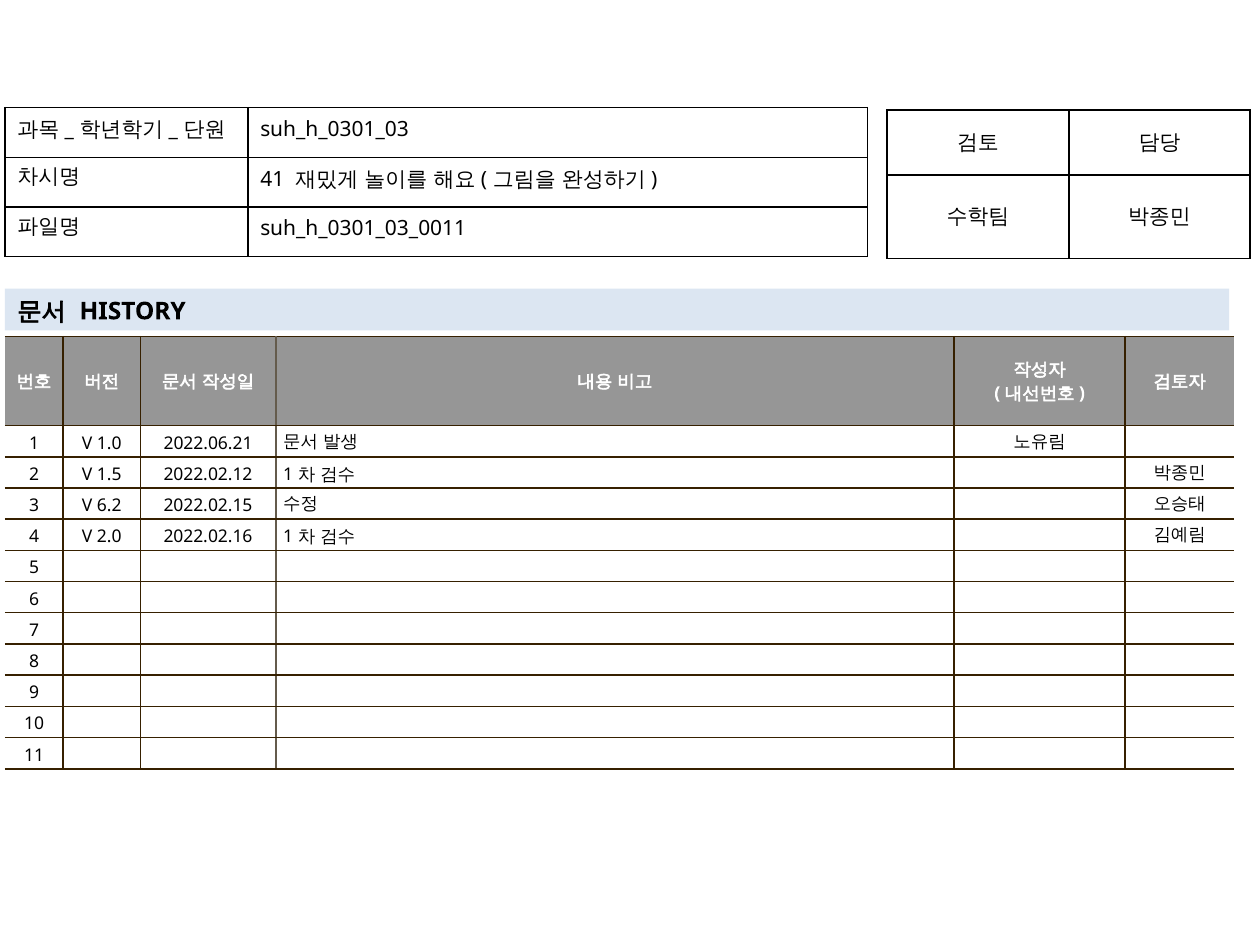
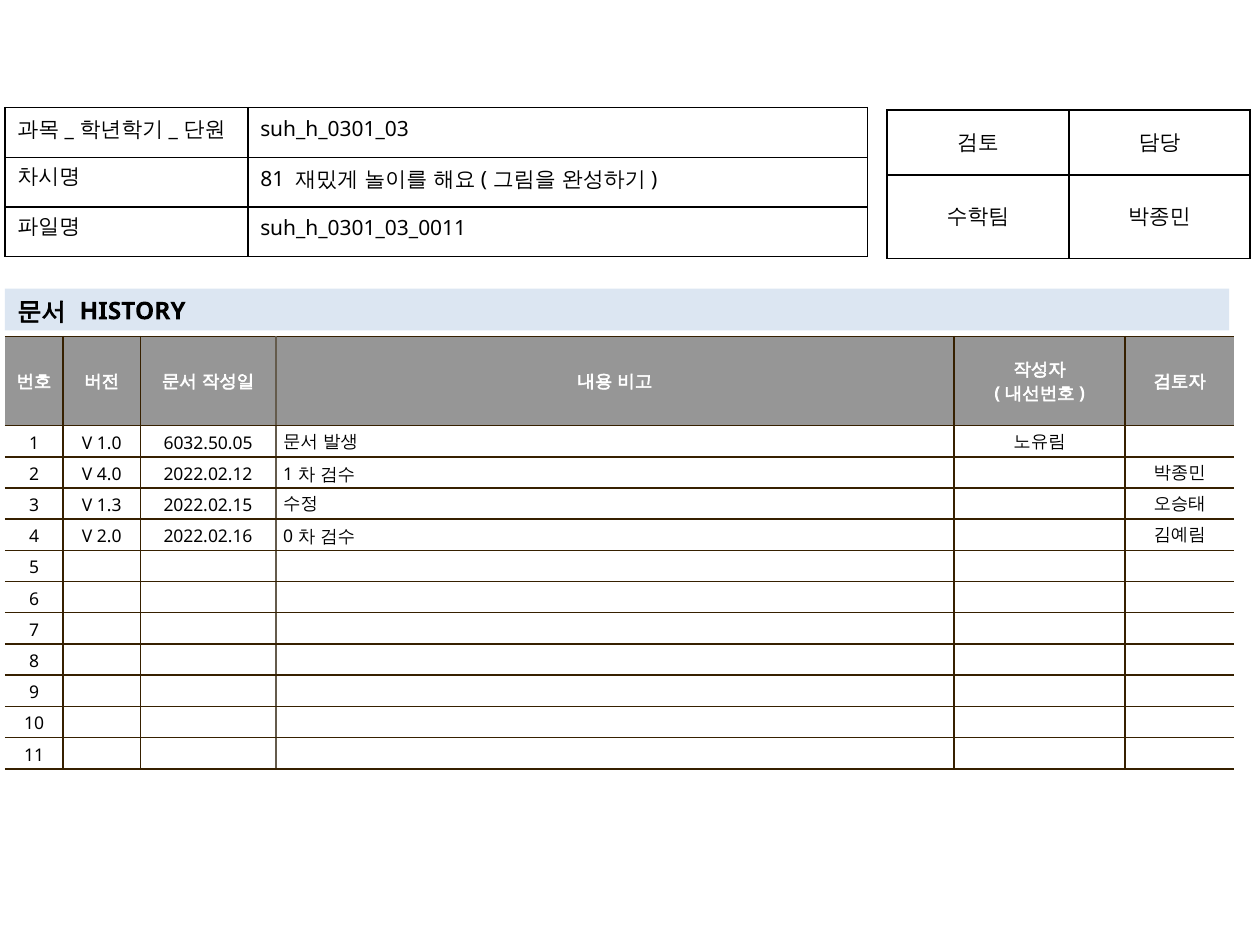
41: 41 -> 81 (272, 179)
2022.06.21: 2022.06.21 -> 6032.50.05 (208, 444)
1.5: 1.5 -> 4.0 (109, 475)
6.2: 6.2 -> 1.3 (109, 506)
2022.02.16 1: 1 -> 0 (288, 537)
